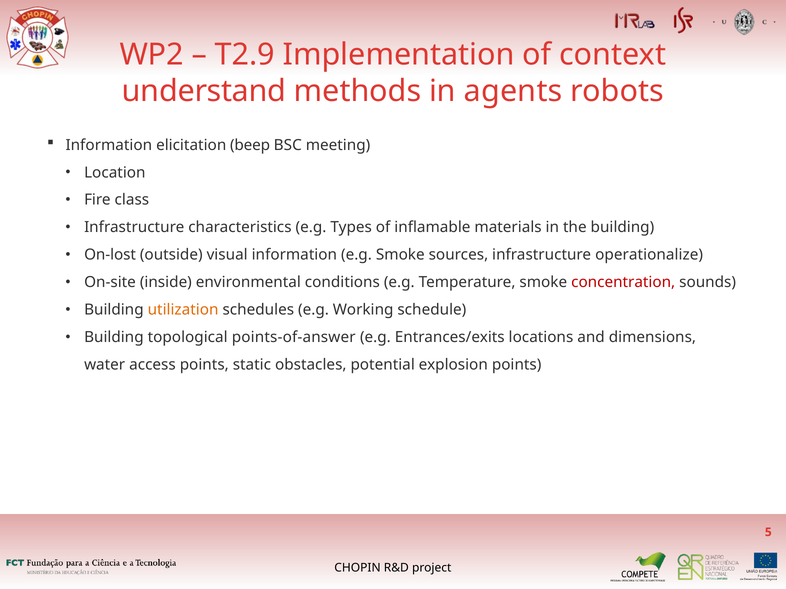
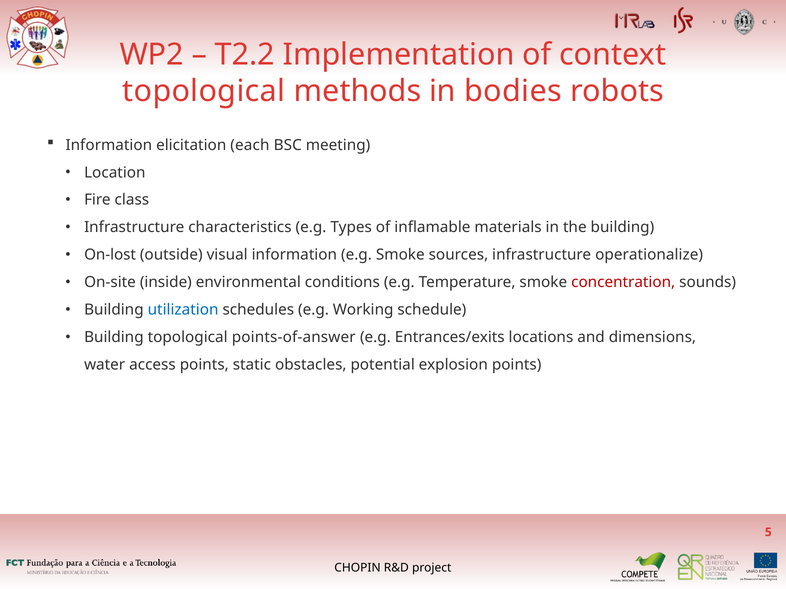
T2.9: T2.9 -> T2.2 (245, 55)
understand: understand -> topological (204, 91)
agents: agents -> bodies (513, 91)
beep: beep -> each (250, 145)
utilization colour: orange -> blue (183, 310)
